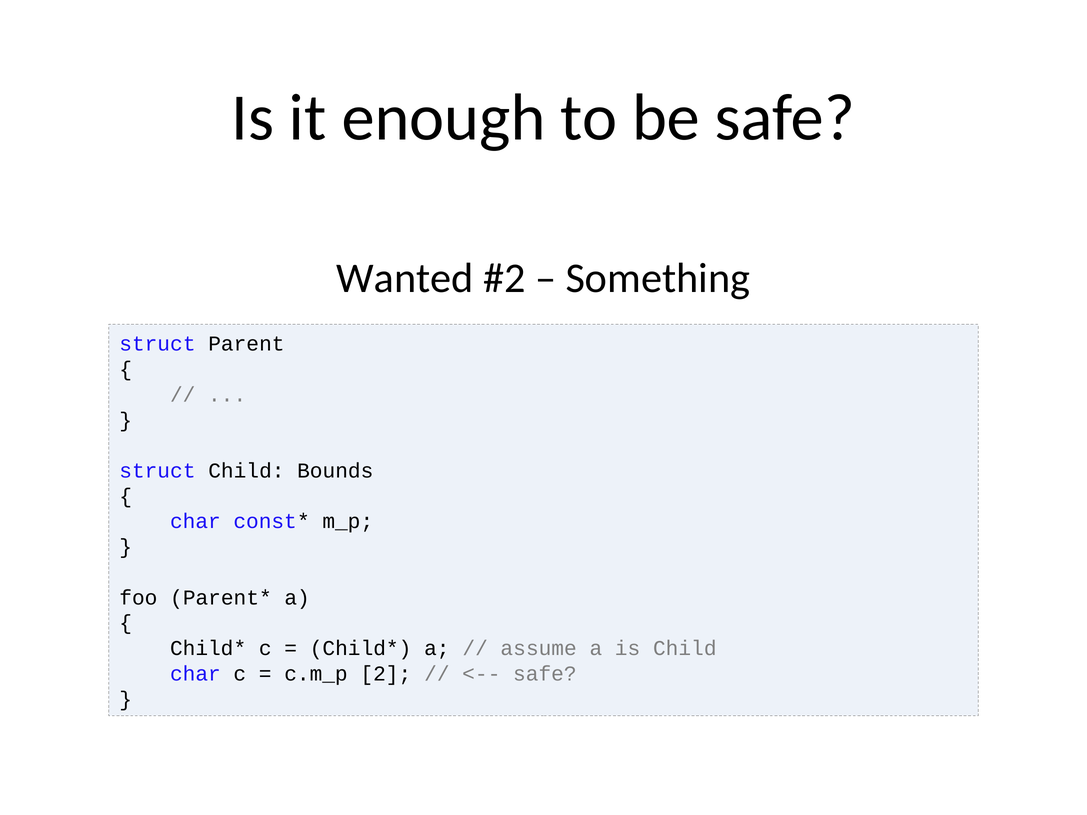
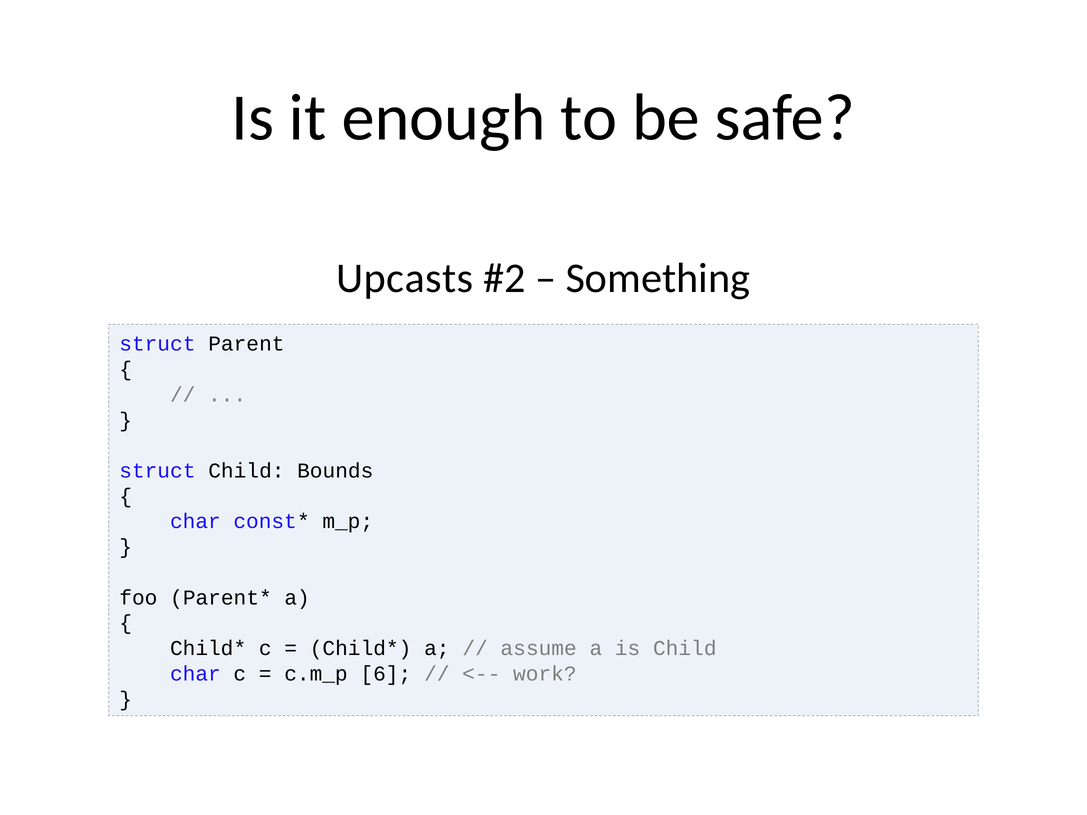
Wanted: Wanted -> Upcasts (405, 278)
2: 2 -> 6 (386, 674)
safe: safe -> work (545, 674)
